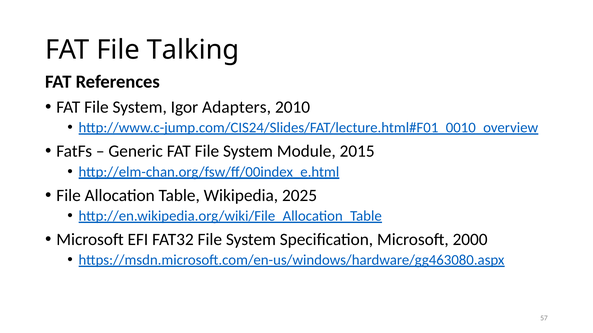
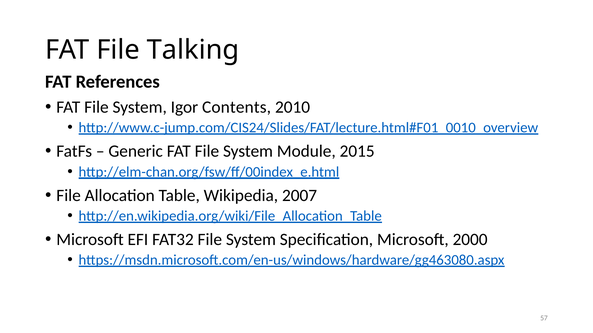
Adapters: Adapters -> Contents (237, 107)
2025: 2025 -> 2007 (300, 196)
